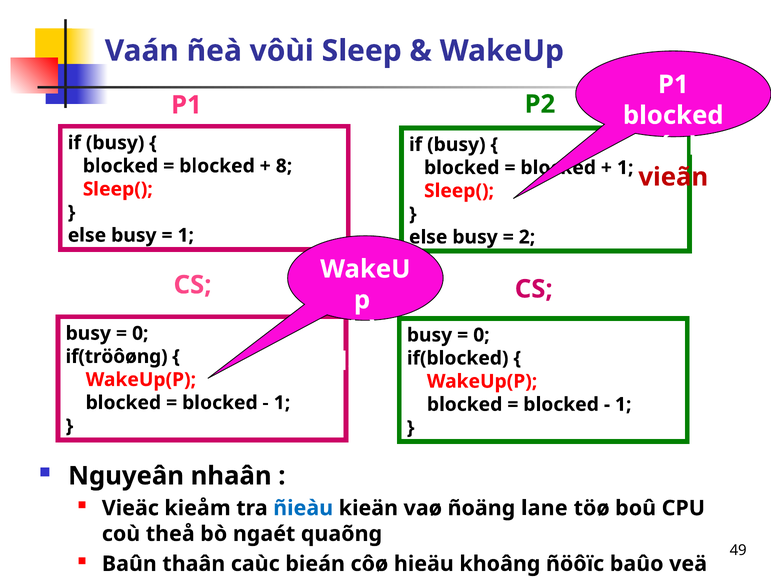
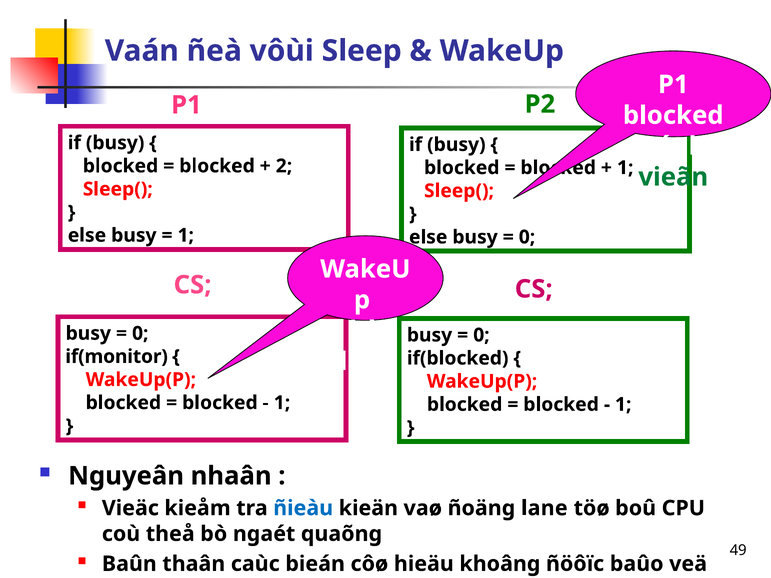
8: 8 -> 2 (284, 166)
vieãn colour: red -> green (673, 177)
2: 2 -> 0 (527, 237)
if(tröôøng: if(tröôøng -> if(monitor (117, 357)
